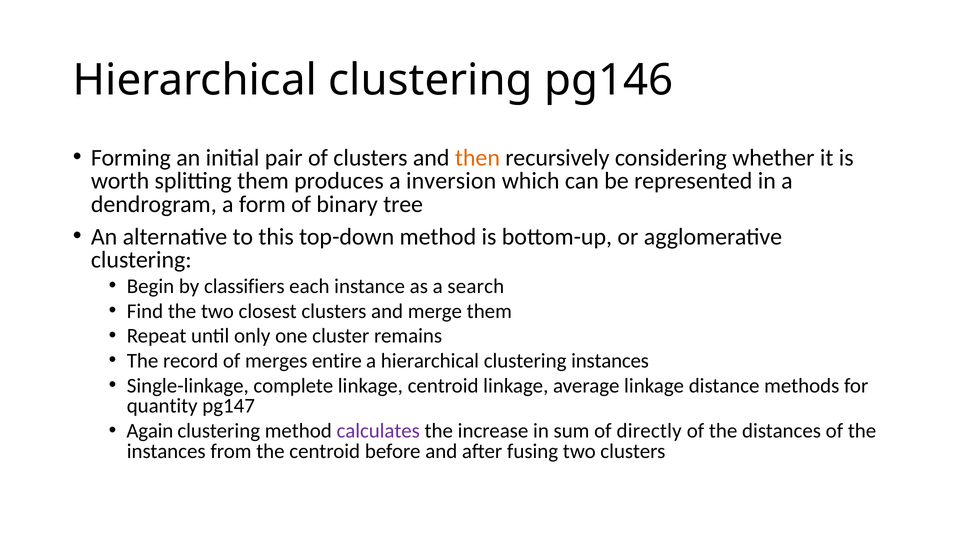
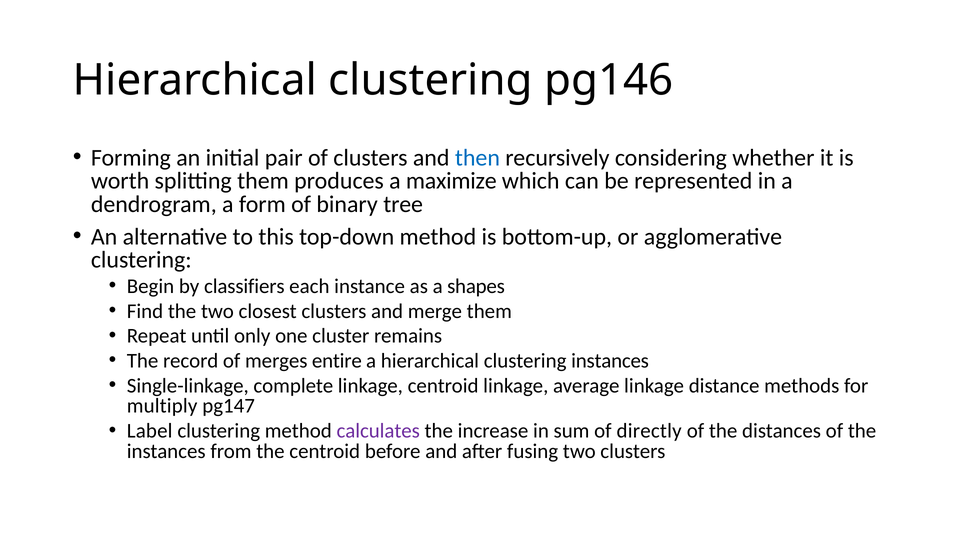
then colour: orange -> blue (477, 158)
inversion: inversion -> maximize (451, 181)
search: search -> shapes (476, 286)
quantity: quantity -> multiply (162, 406)
Again: Again -> Label (150, 430)
